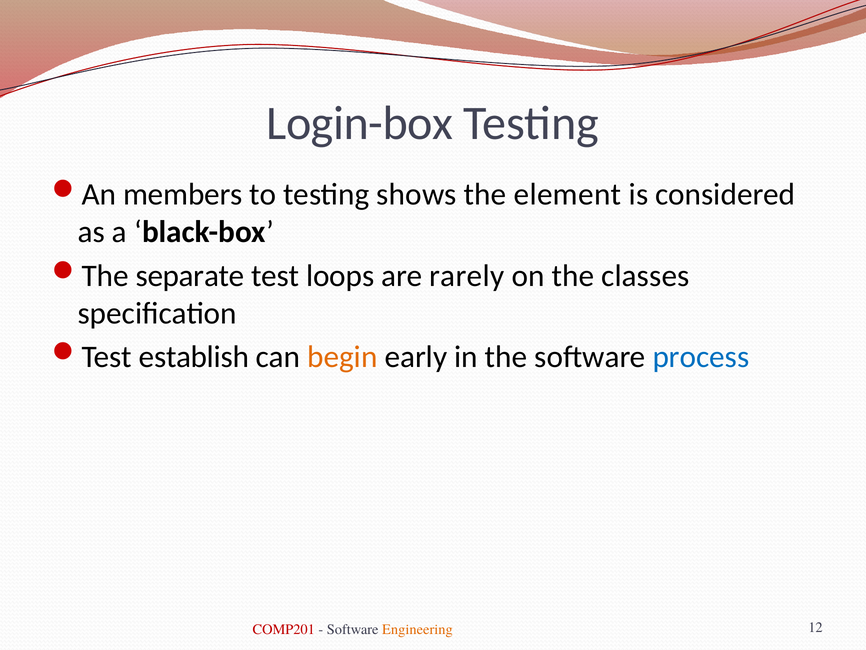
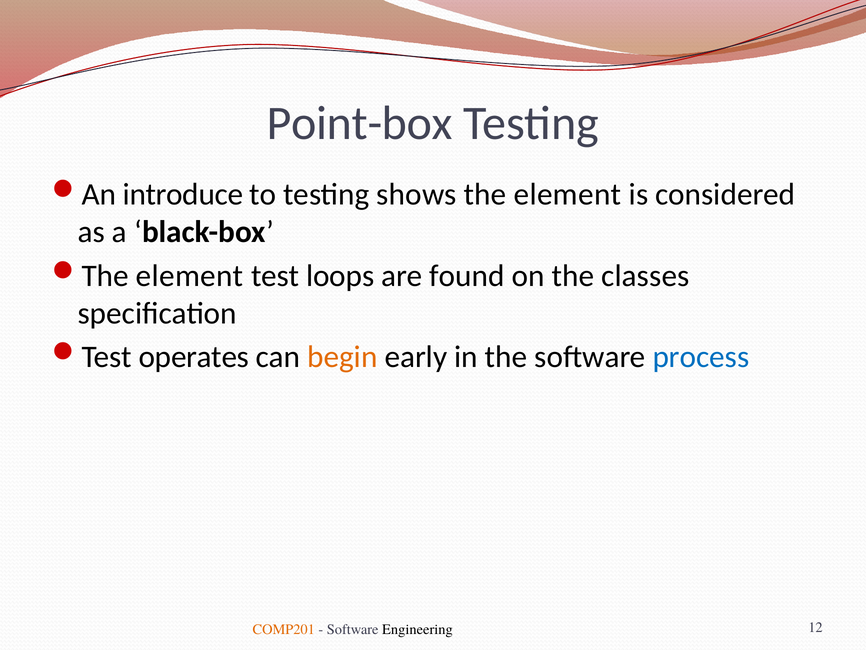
Login-box: Login-box -> Point-box (360, 123)
members: members -> introduce (183, 194)
separate: separate -> element (190, 276)
rarely: rarely -> found (467, 276)
establish: establish -> operates (194, 357)
COMP201 colour: red -> orange (284, 629)
Engineering colour: orange -> black (417, 629)
